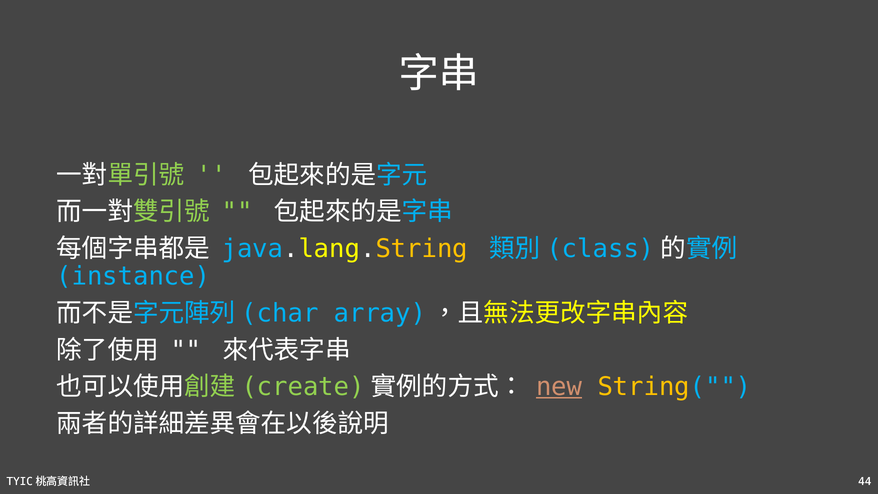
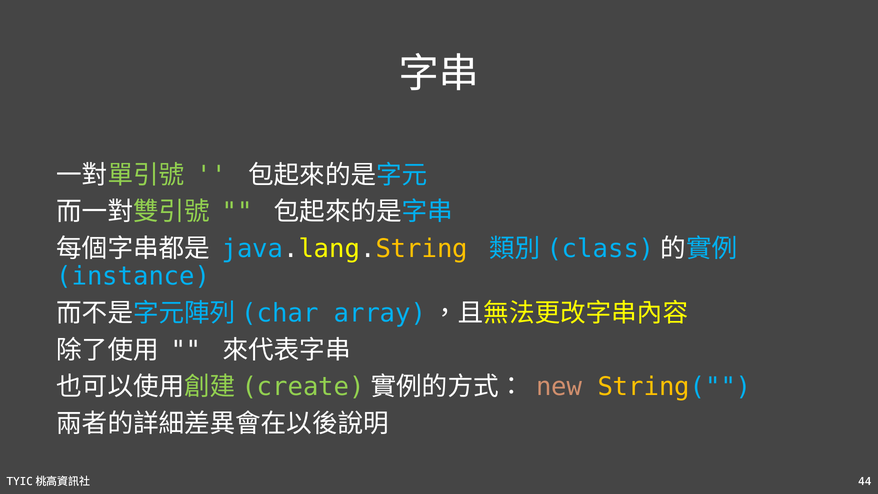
new underline: present -> none (559, 387)
